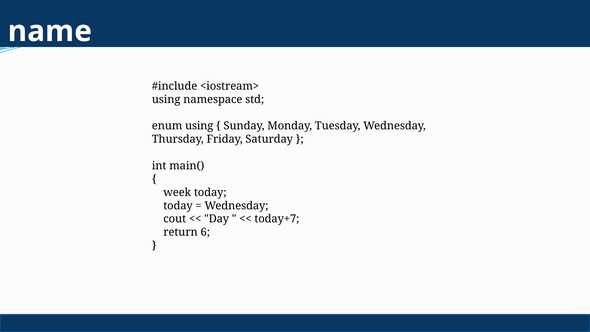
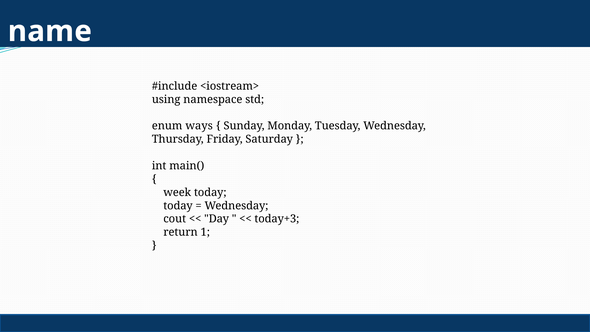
enum using: using -> ways (199, 126)
today+7: today+7 -> today+3 (277, 219)
6: 6 -> 1 (205, 232)
